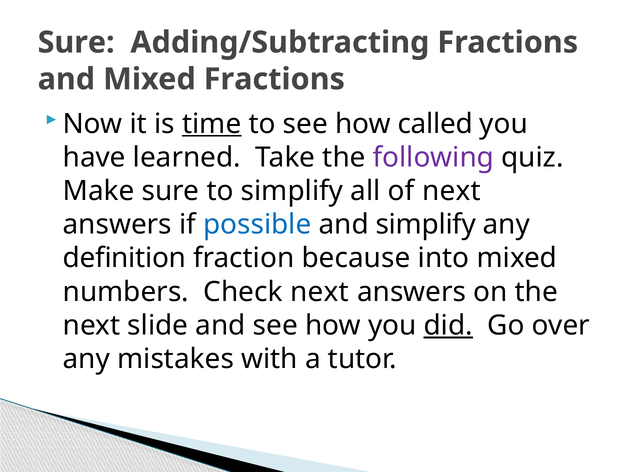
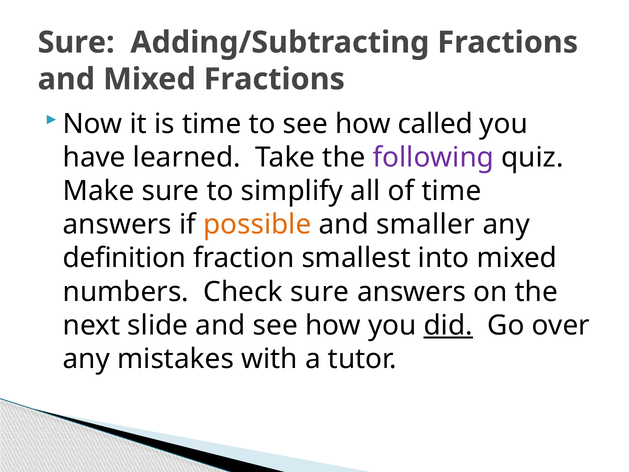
time underline: present -> none (212, 124)
of next: next -> time (451, 191)
possible colour: blue -> orange (257, 224)
and simplify: simplify -> smaller (426, 224)
because: because -> smallest (356, 258)
Check next: next -> sure (320, 292)
